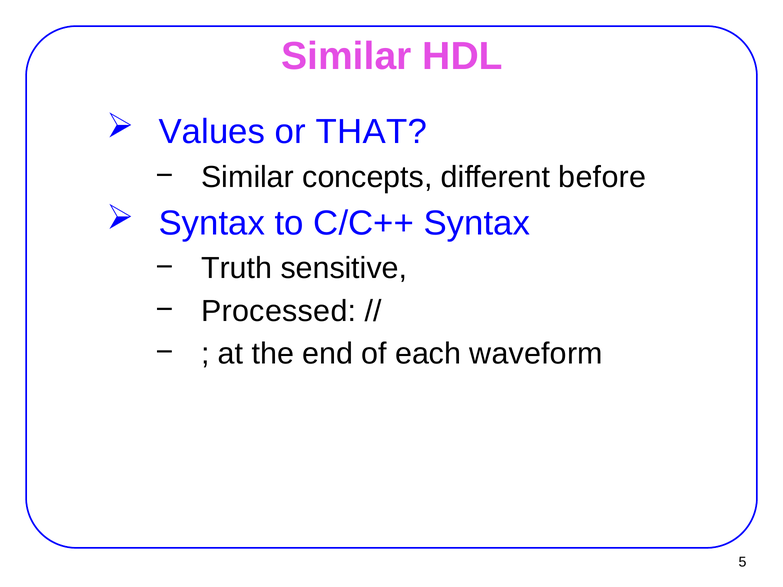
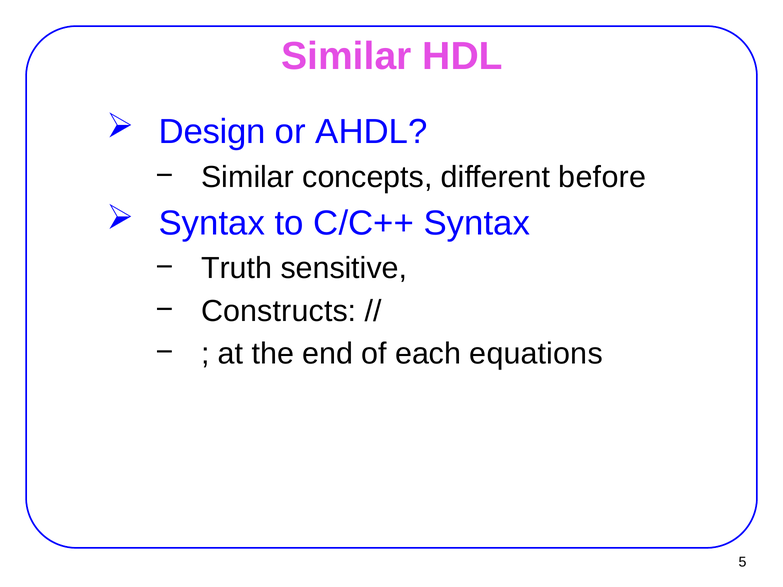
Values: Values -> Design (212, 132)
THAT: THAT -> AHDL (371, 132)
Processed: Processed -> Constructs (279, 311)
waveform: waveform -> equations (536, 354)
